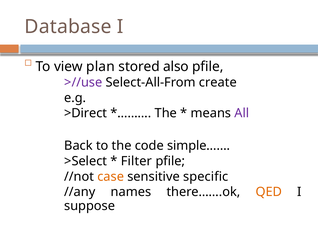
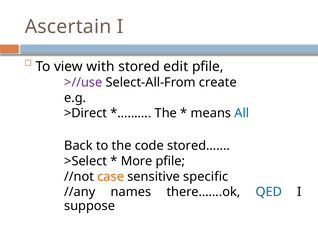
Database: Database -> Ascertain (68, 27)
plan: plan -> with (100, 66)
also: also -> edit (176, 66)
All colour: purple -> blue (242, 113)
simple……: simple…… -> stored…… (199, 145)
Filter: Filter -> More (137, 161)
QED colour: orange -> blue (269, 192)
